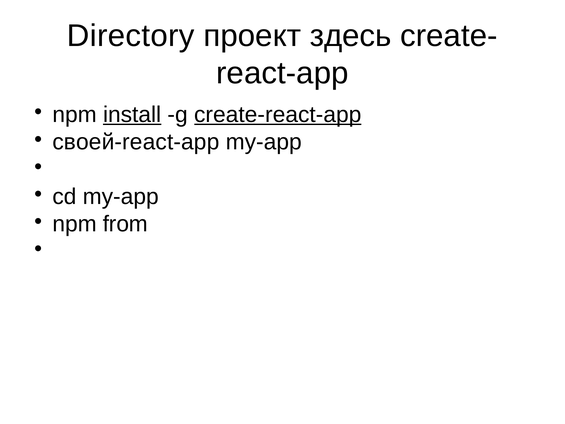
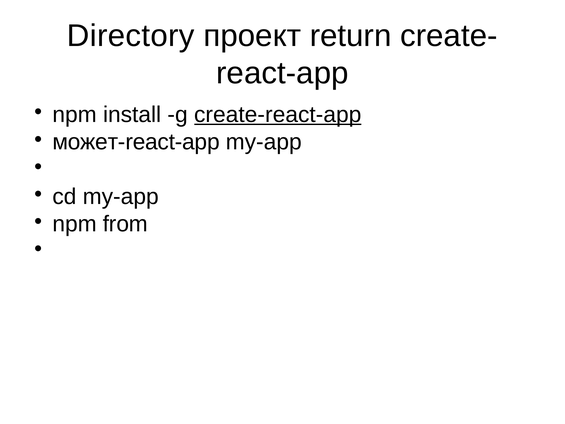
здесь: здесь -> return (351, 36)
install underline: present -> none (132, 114)
своей-react-app: своей-react-app -> может-react-app (136, 142)
